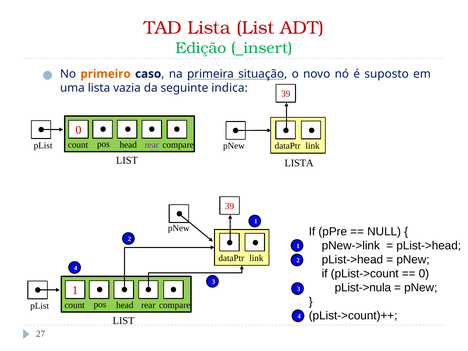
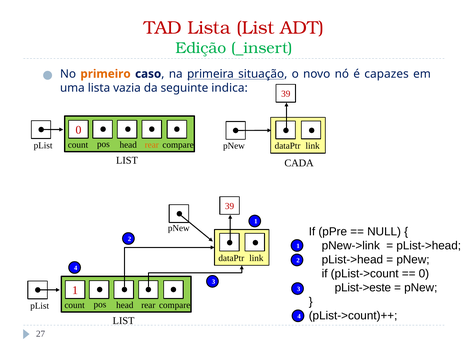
suposto: suposto -> capazes (387, 74)
rear colour: purple -> orange (152, 145)
LISTA: LISTA -> CADA (299, 163)
pList->nula: pList->nula -> pList->este (363, 288)
